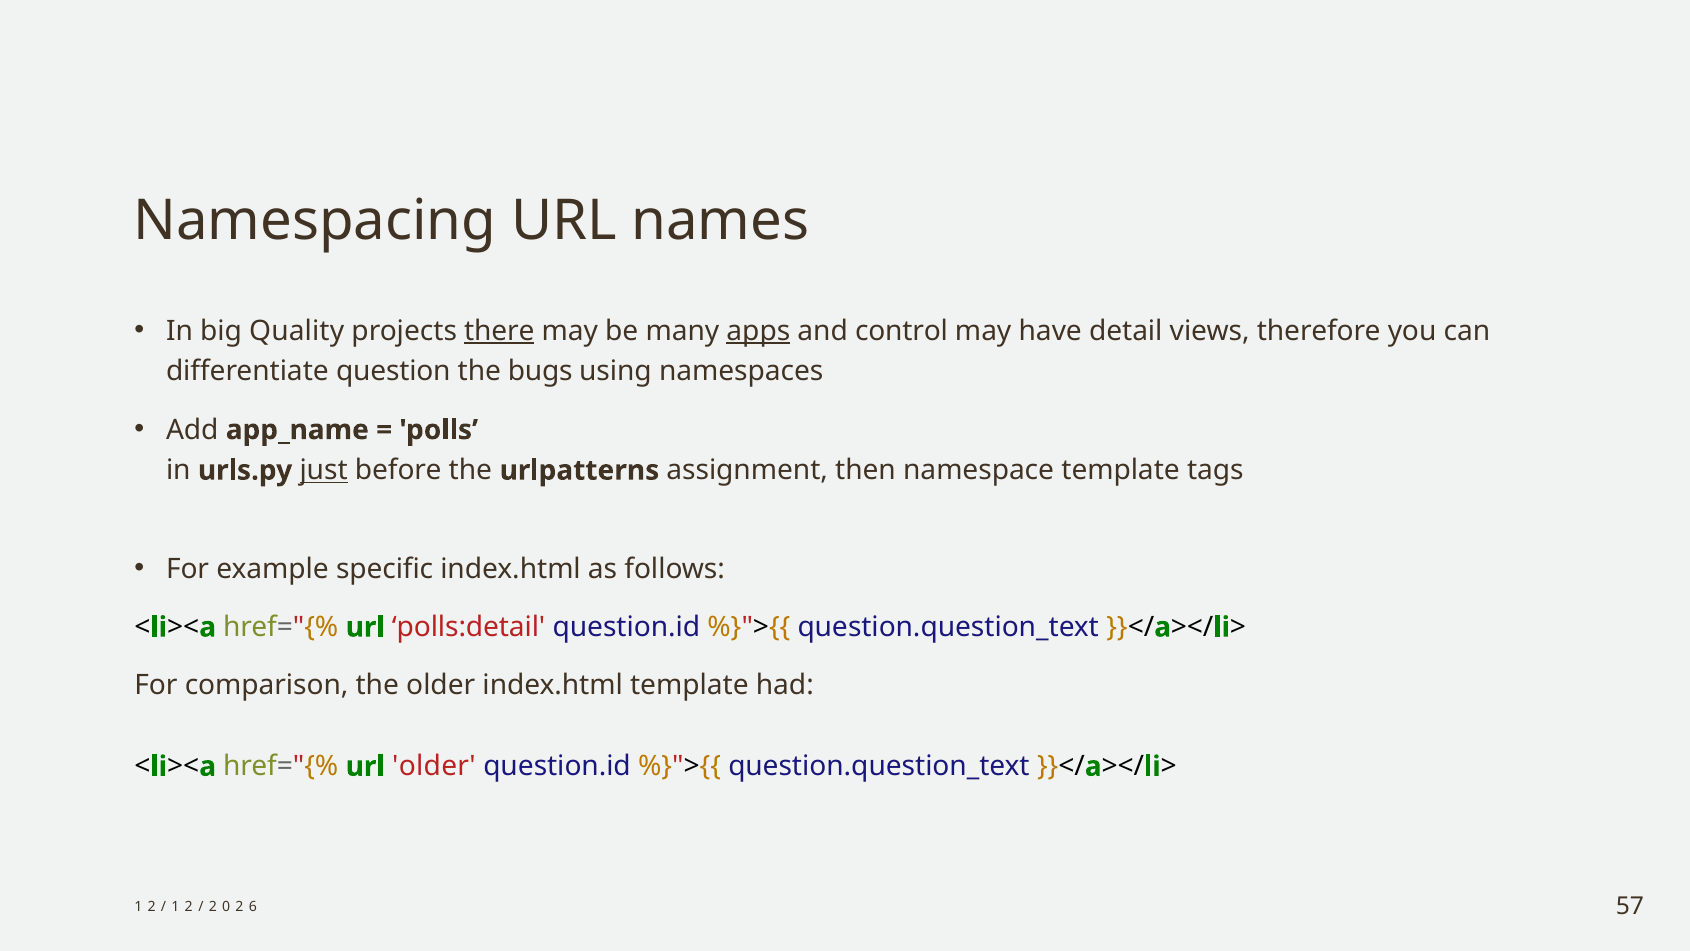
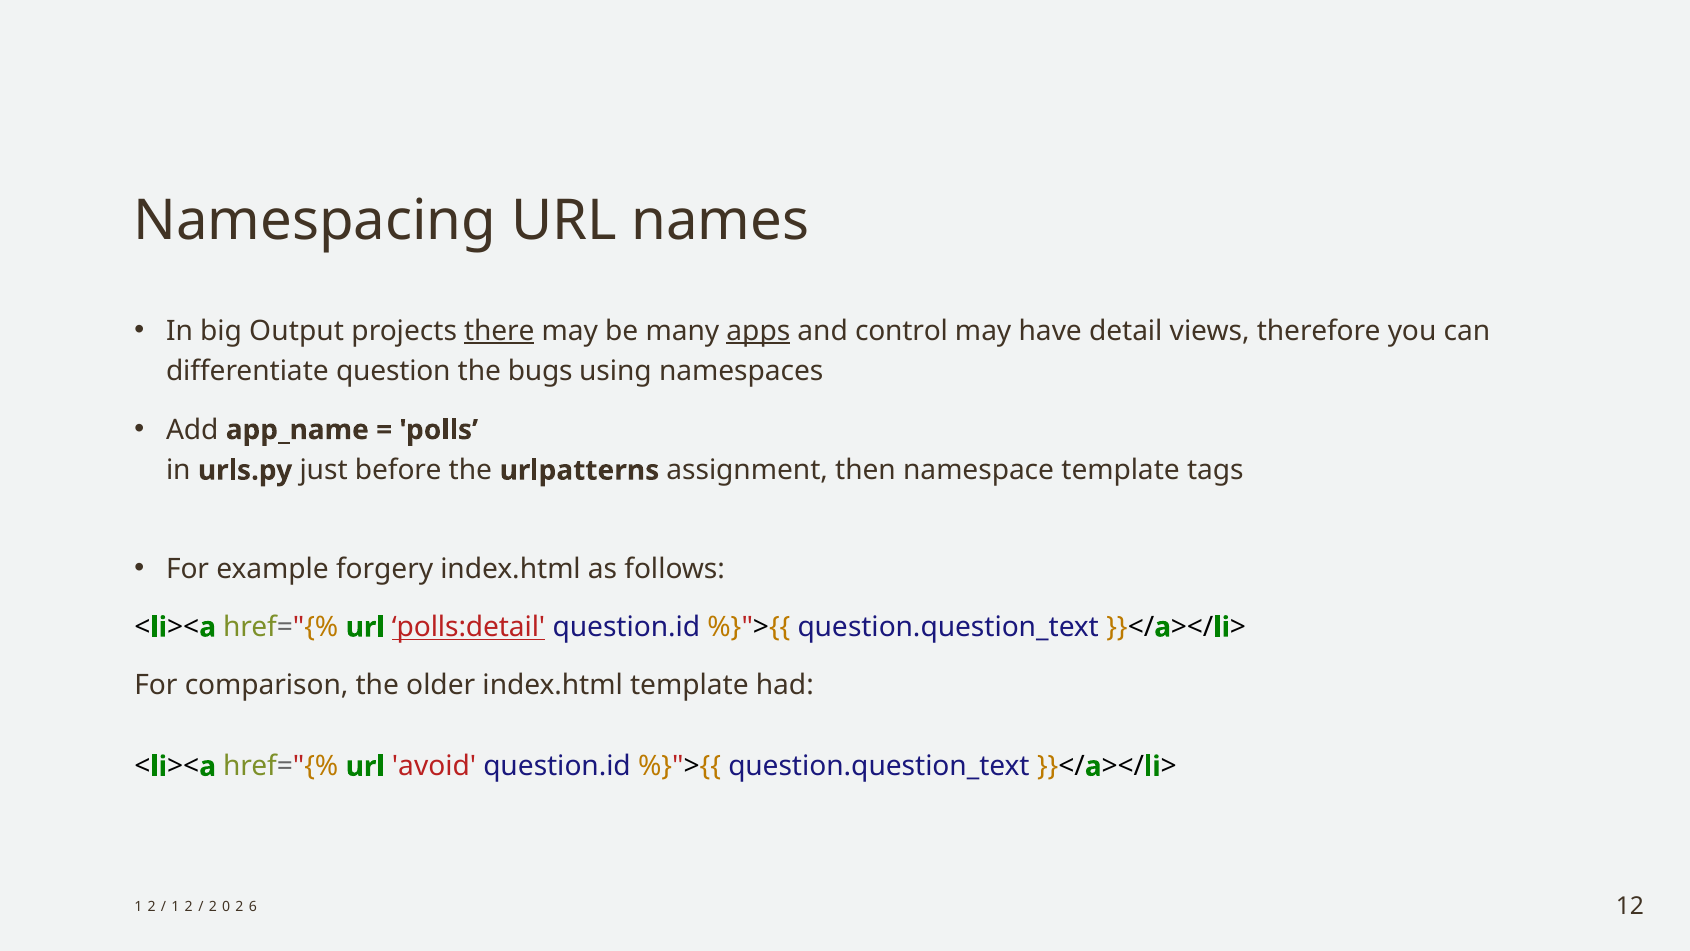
Quality: Quality -> Output (297, 331)
just underline: present -> none (324, 470)
specific: specific -> forgery (385, 569)
polls:detail underline: none -> present (469, 627)
url older: older -> avoid (434, 766)
57: 57 -> 12 (1630, 906)
